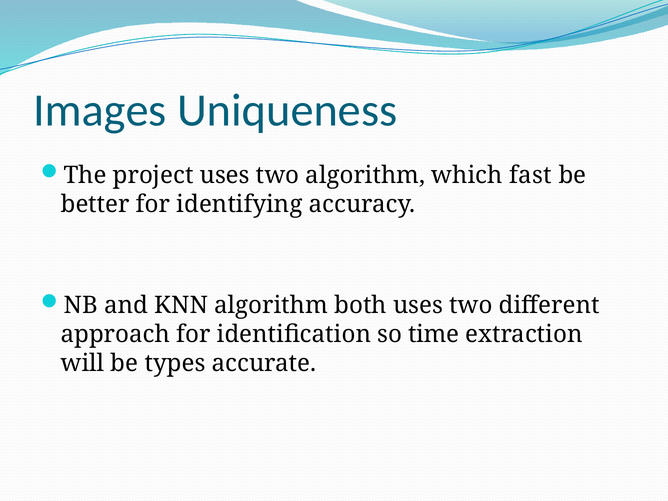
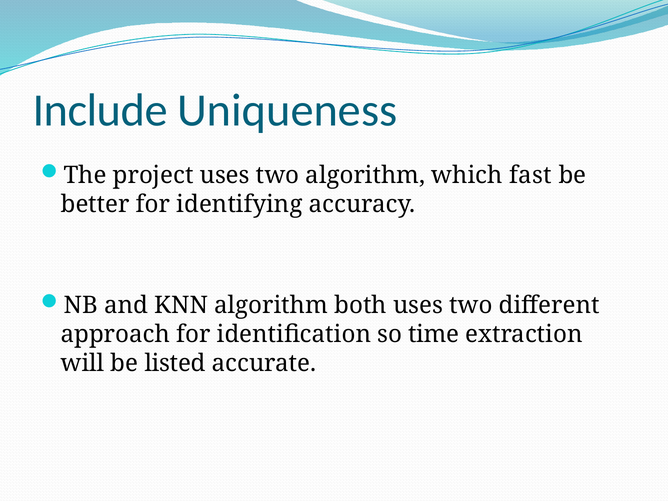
Images: Images -> Include (100, 110)
types: types -> listed (175, 363)
